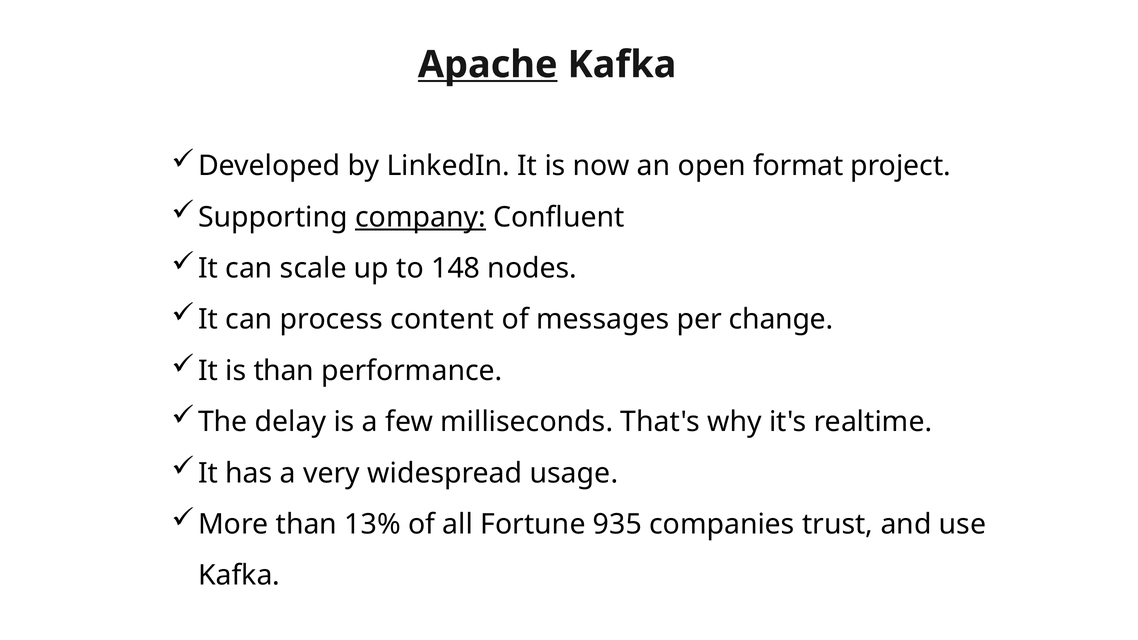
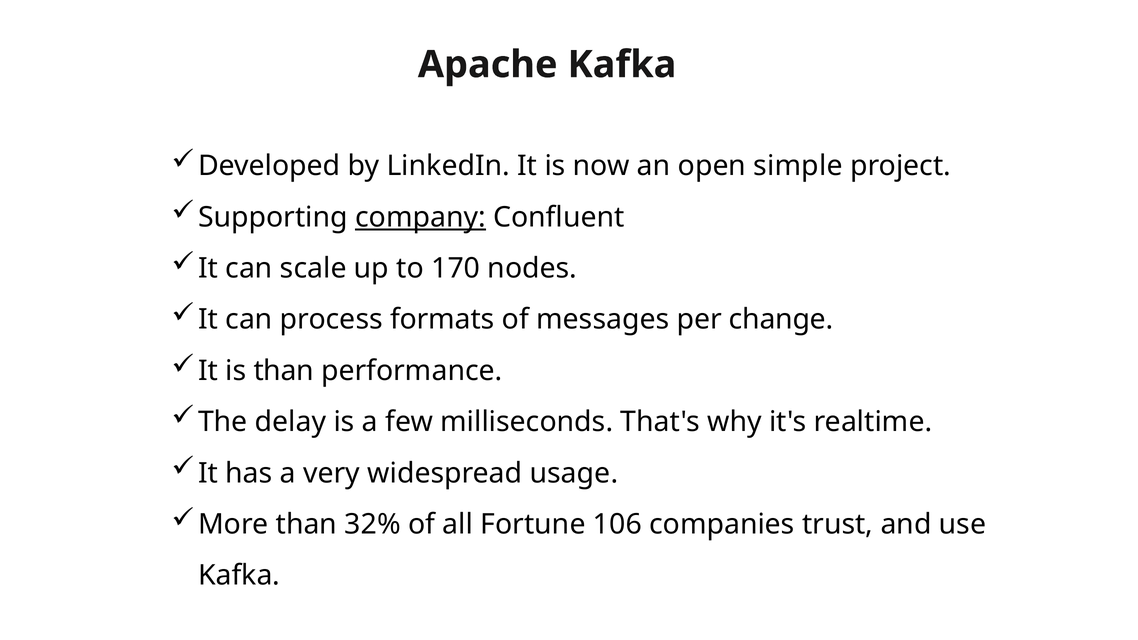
Apache underline: present -> none (488, 65)
format: format -> simple (798, 166)
148: 148 -> 170 (456, 268)
content: content -> formats (442, 320)
13%: 13% -> 32% (373, 524)
935: 935 -> 106 (617, 524)
